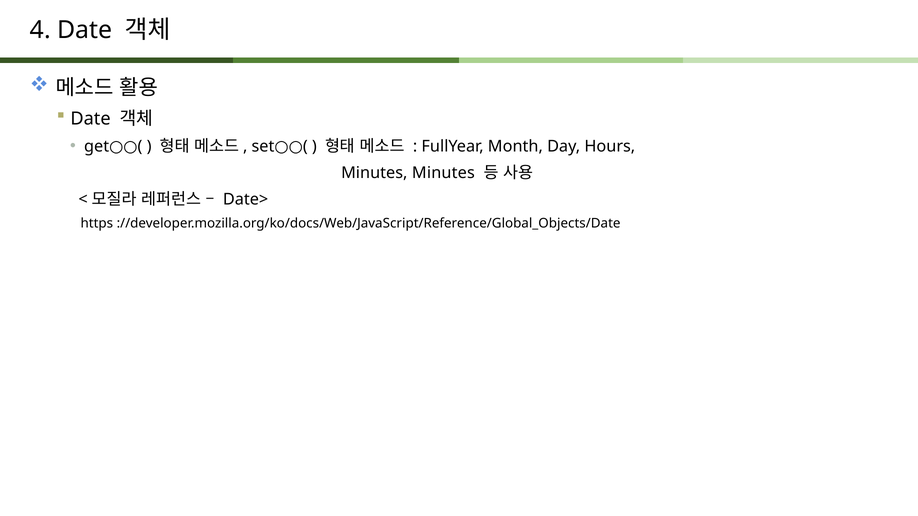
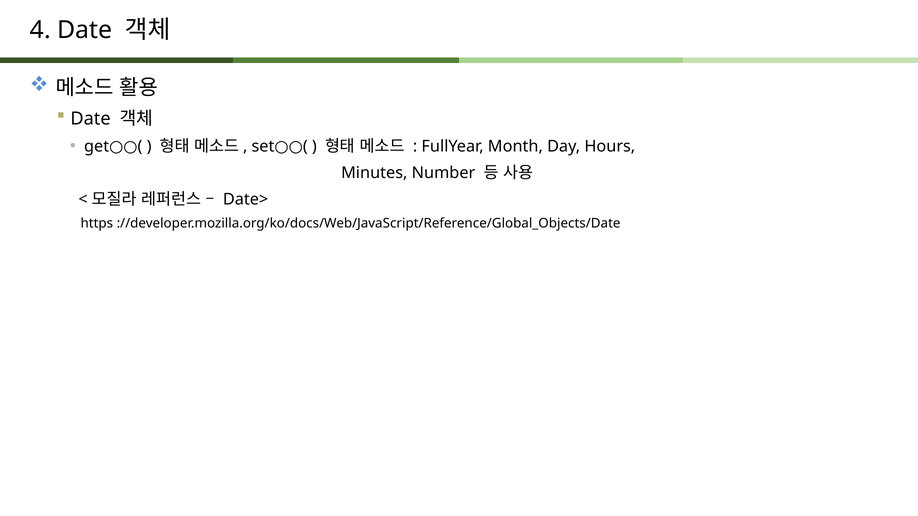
Minutes Minutes: Minutes -> Number (443, 173)
